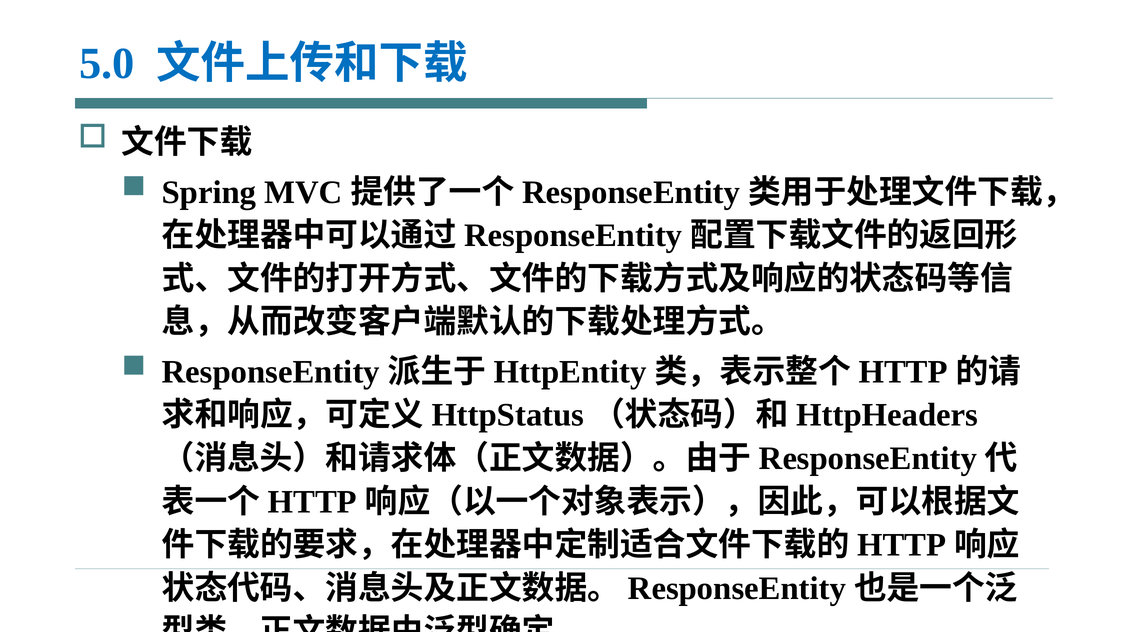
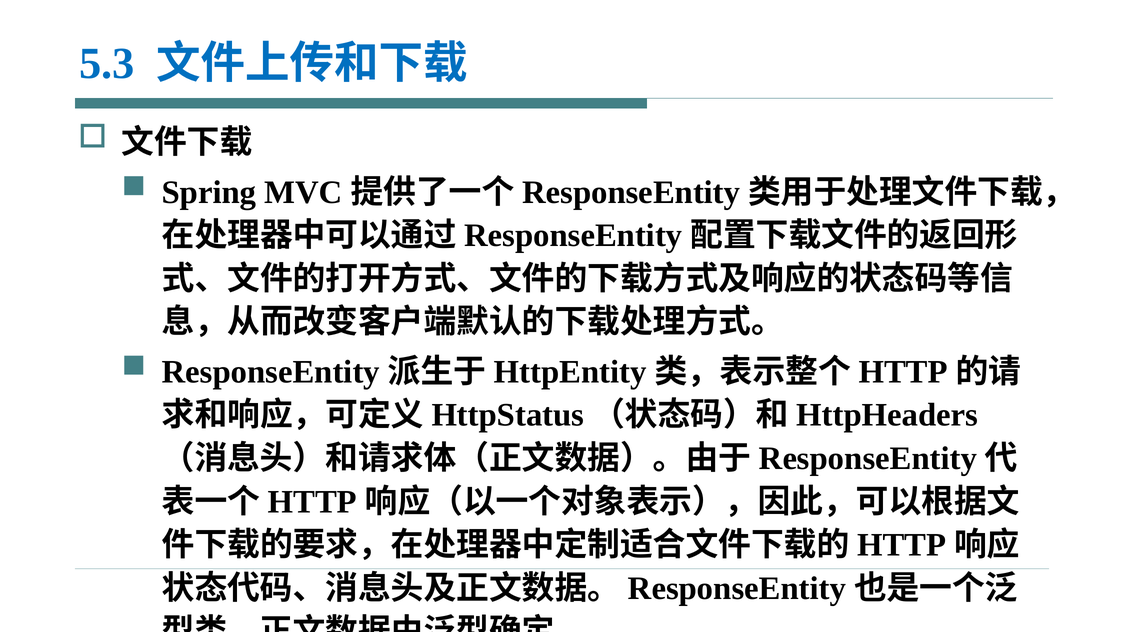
5.0: 5.0 -> 5.3 (107, 64)
